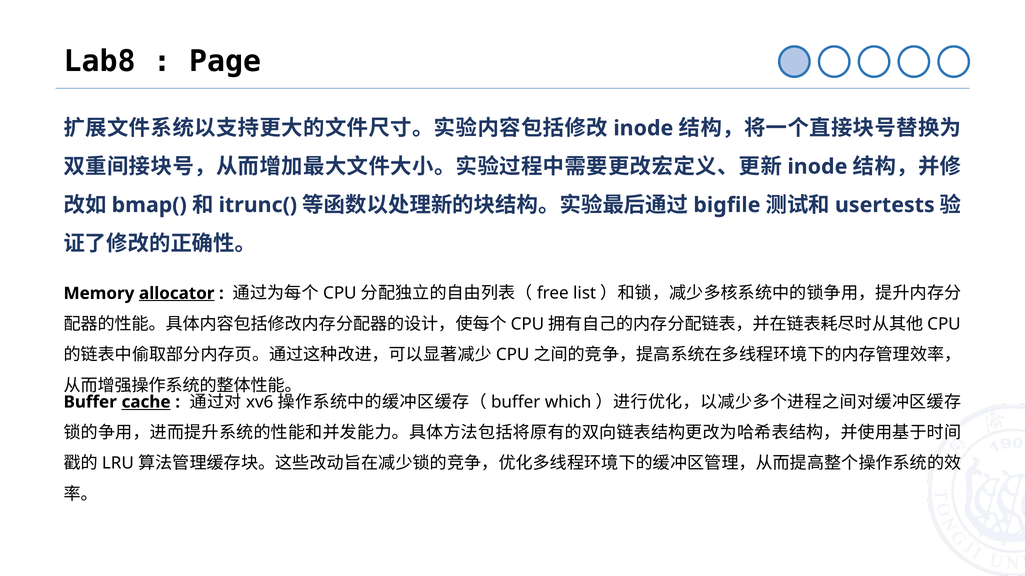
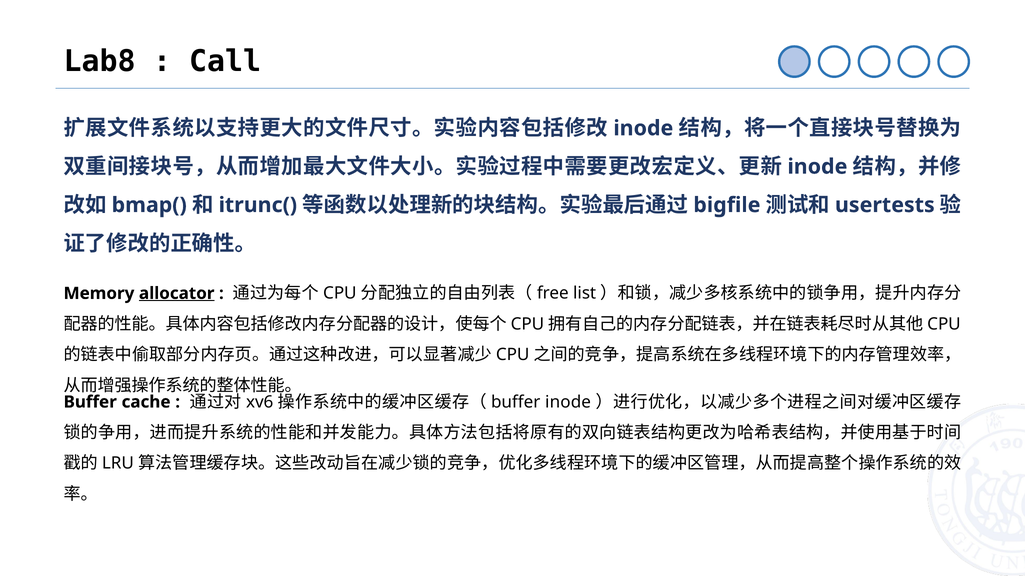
Page: Page -> Call (225, 61)
cache underline: present -> none (146, 402)
buffer which: which -> inode (568, 402)
